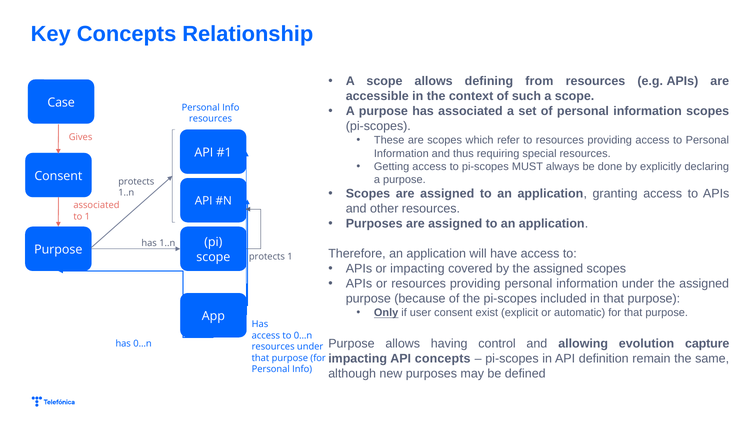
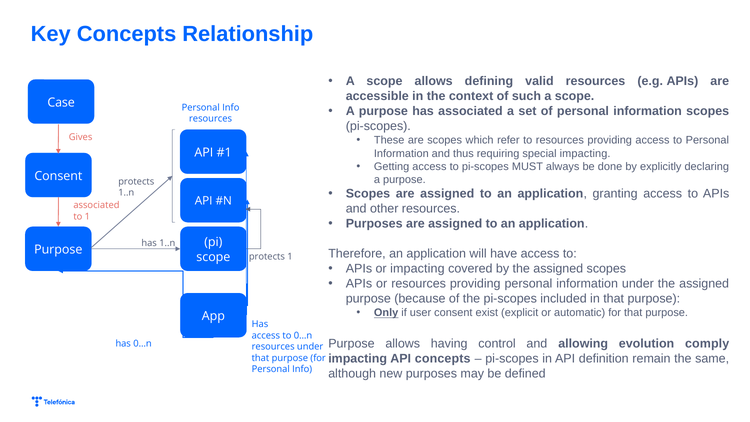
from: from -> valid (539, 81)
special resources: resources -> impacting (585, 153)
capture: capture -> comply (707, 344)
